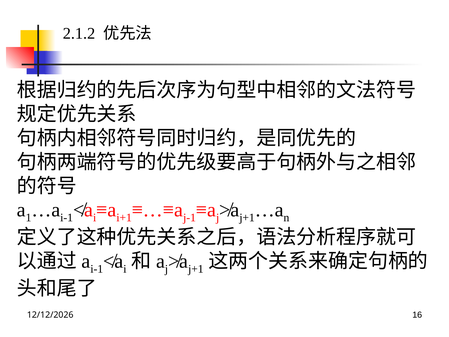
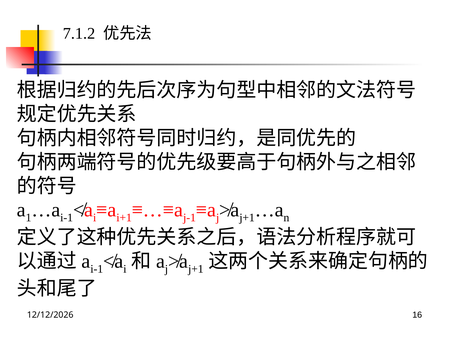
2.1.2: 2.1.2 -> 7.1.2 (79, 34)
